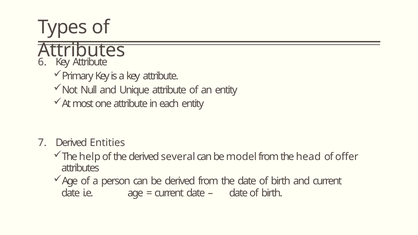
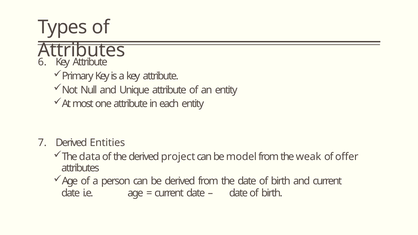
help: help -> data (90, 157)
several: several -> project (178, 157)
head: head -> weak (308, 157)
